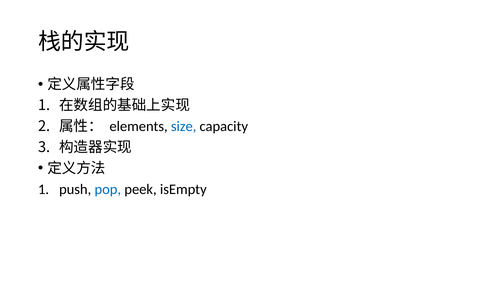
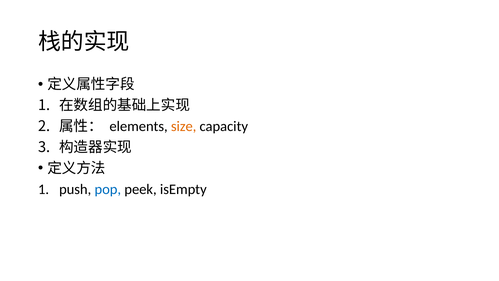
size colour: blue -> orange (184, 126)
